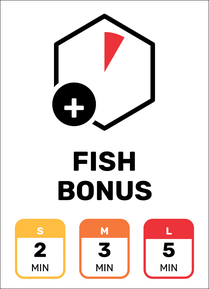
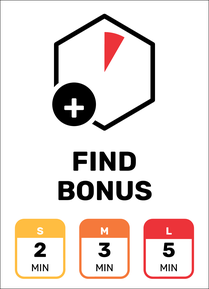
FISH: FISH -> FIND (104, 162)
